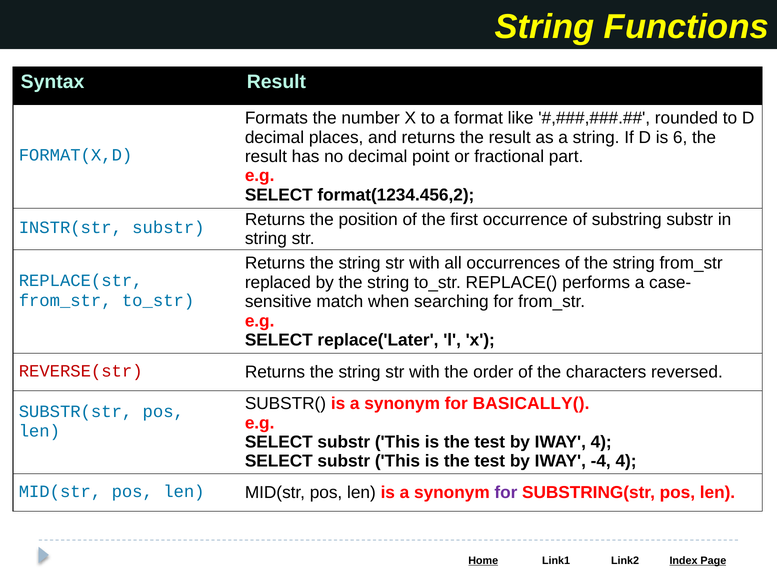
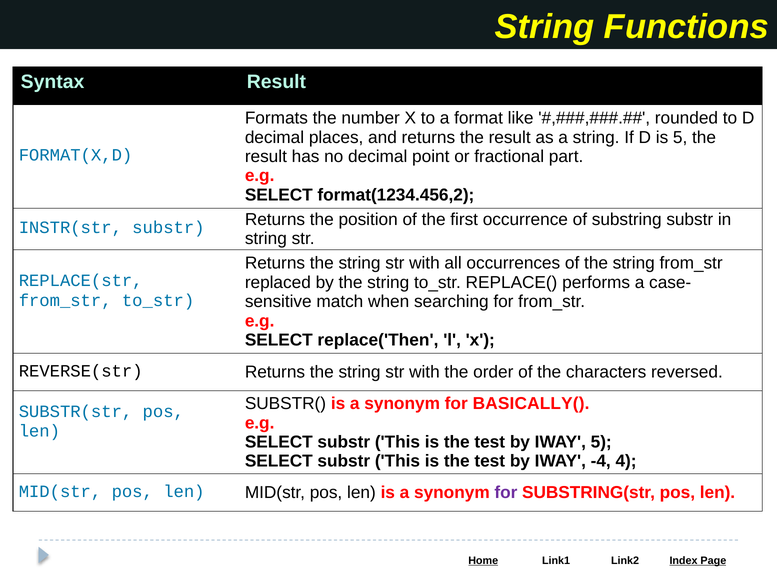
is 6: 6 -> 5 (680, 137)
replace('Later: replace('Later -> replace('Then (378, 340)
REVERSE(str colour: red -> black (81, 371)
IWAY 4: 4 -> 5 (601, 442)
